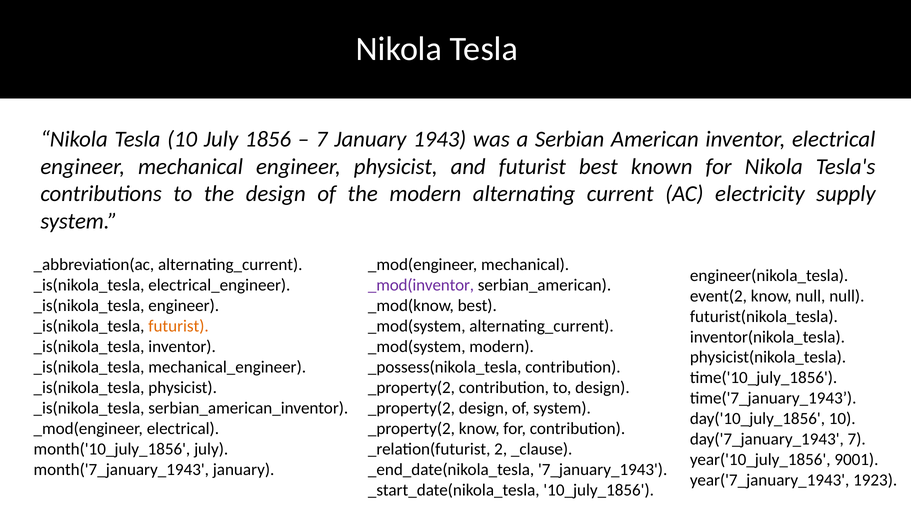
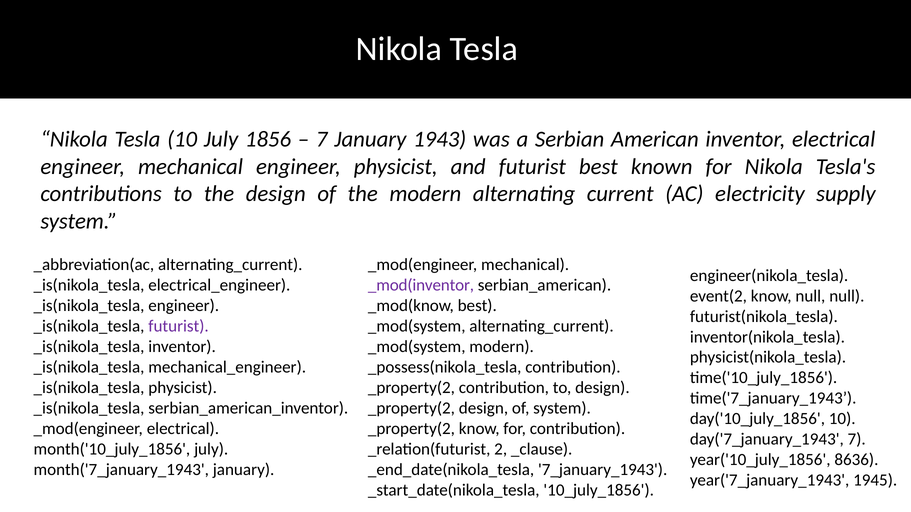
futurist colour: orange -> purple (179, 327)
9001: 9001 -> 8636 (856, 460)
1923: 1923 -> 1945 (875, 481)
